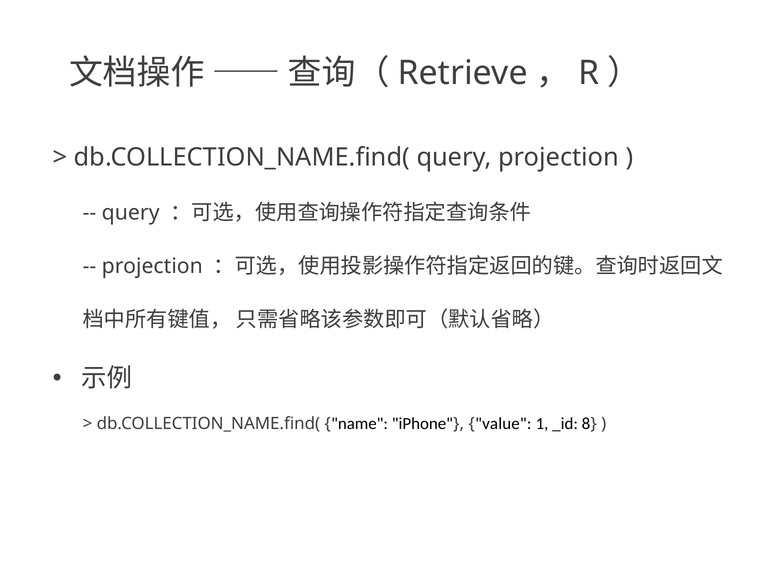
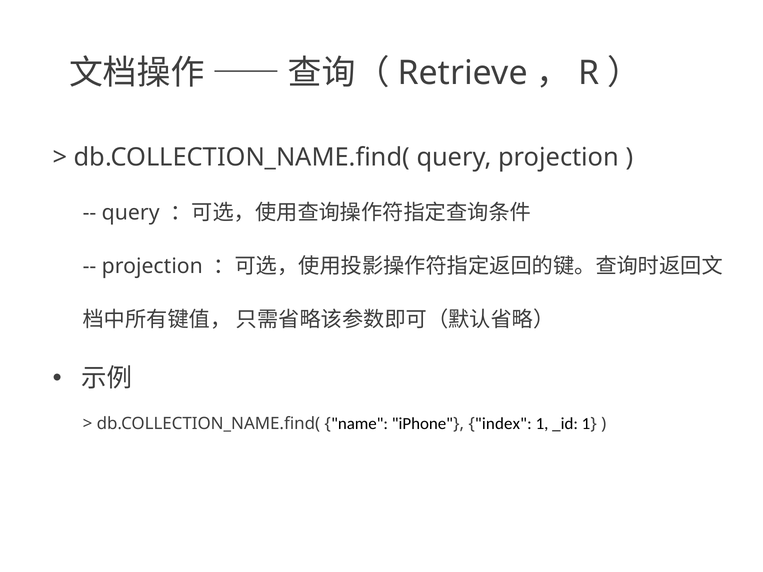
value: value -> index (503, 424)
_id 8: 8 -> 1 (586, 424)
